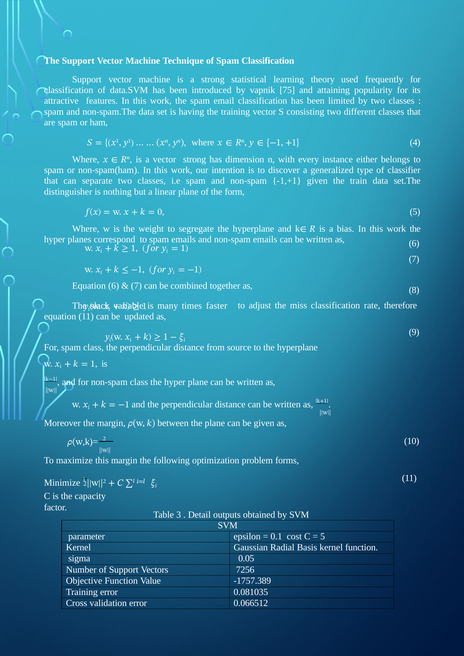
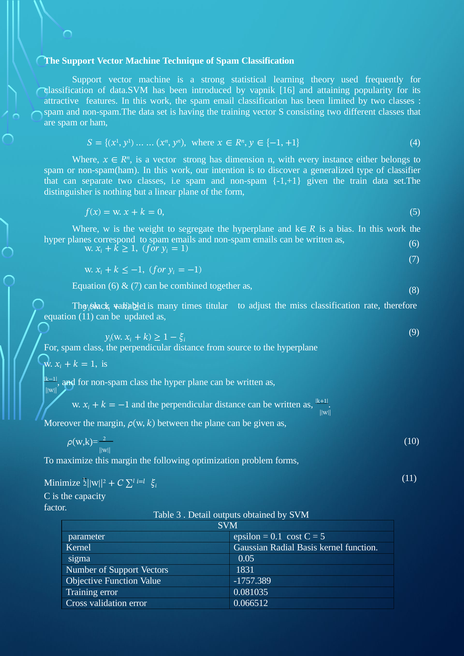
75: 75 -> 16 (287, 90)
faster: faster -> titular (217, 306)
7256: 7256 -> 1831 (245, 570)
